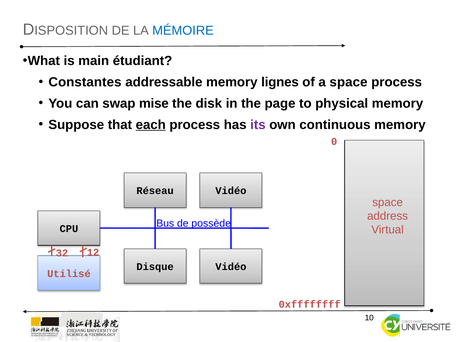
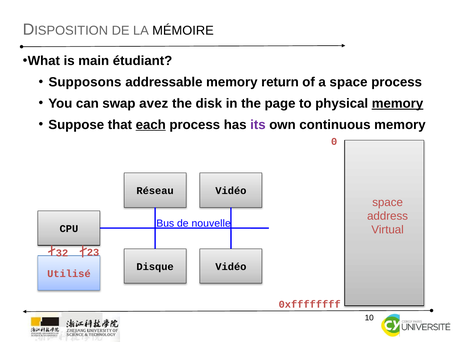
MÉMOIRE colour: blue -> black (183, 31)
Constantes: Constantes -> Supposons (85, 82)
lignes: lignes -> return (280, 82)
mise: mise -> avez (154, 103)
memory underline: none -> present (397, 103)
possède: possède -> nouvelle (211, 223)
12: 12 -> 23 (93, 253)
